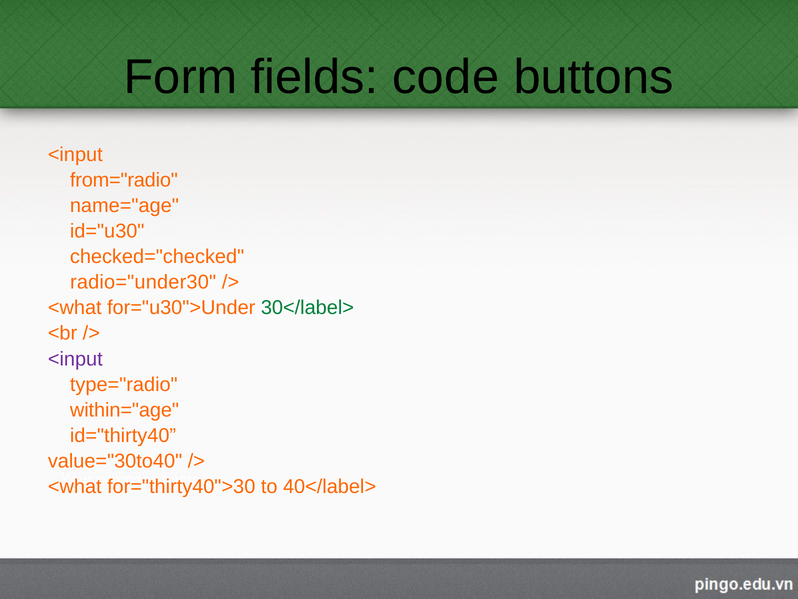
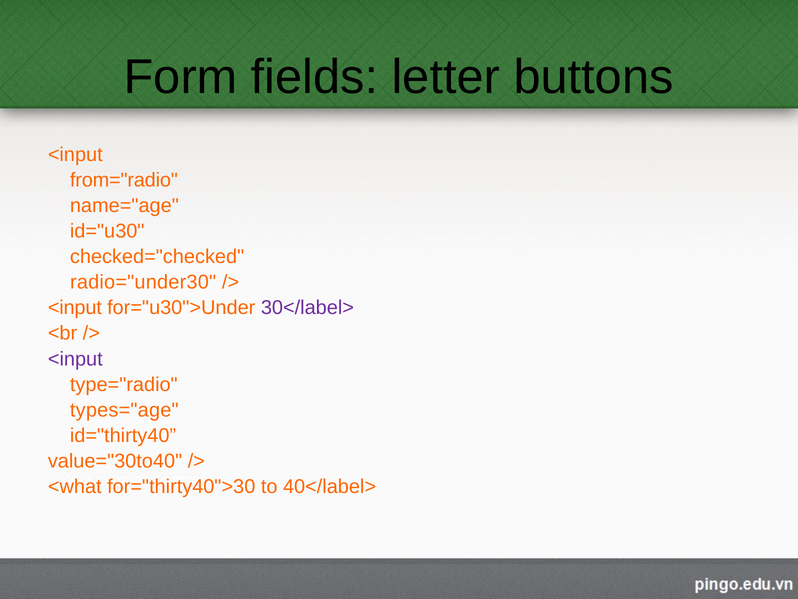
code: code -> letter (446, 77)
<what: <what -> <input (75, 308)
30</label> colour: green -> purple (307, 308)
within="age: within="age -> types="age (124, 410)
